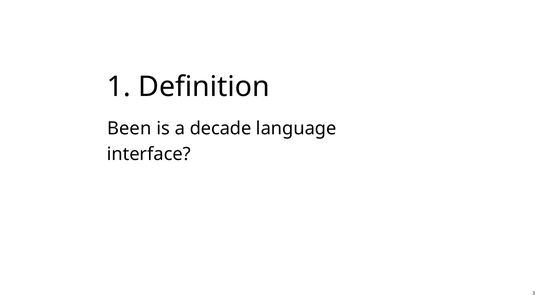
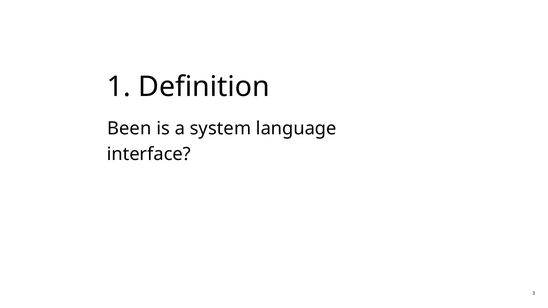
decade: decade -> system (220, 128)
